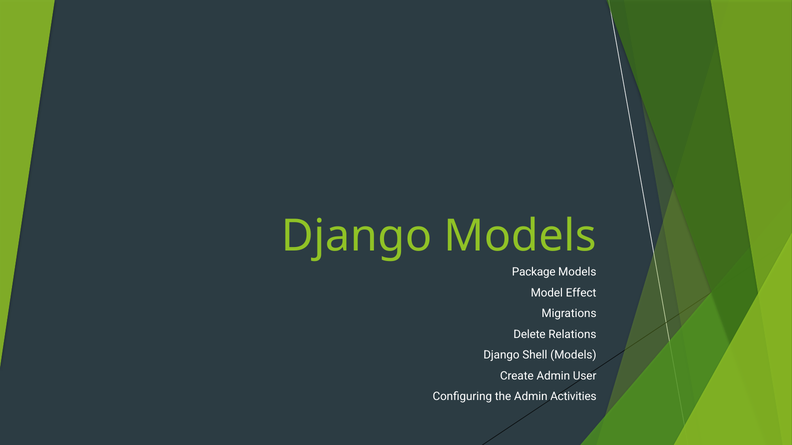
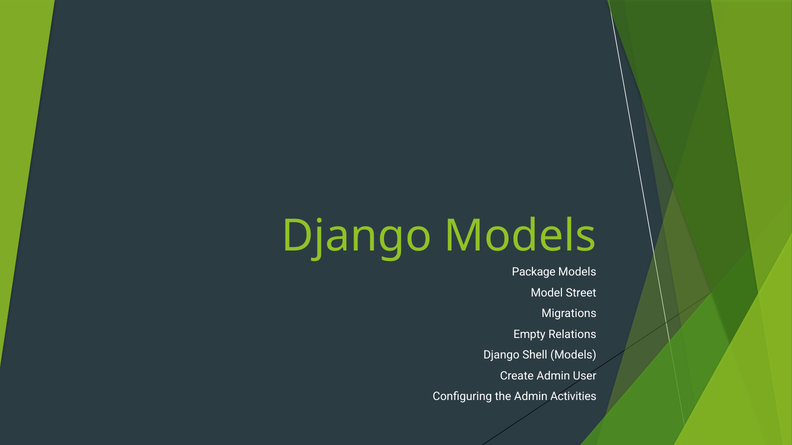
Effect: Effect -> Street (581, 293)
Delete: Delete -> Empty (530, 335)
